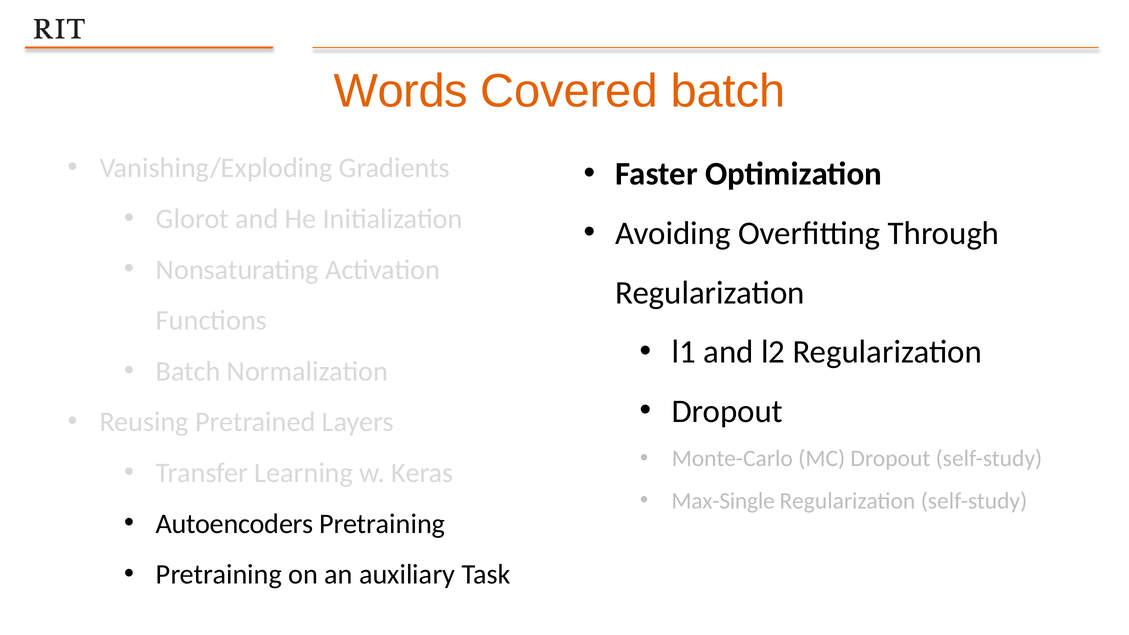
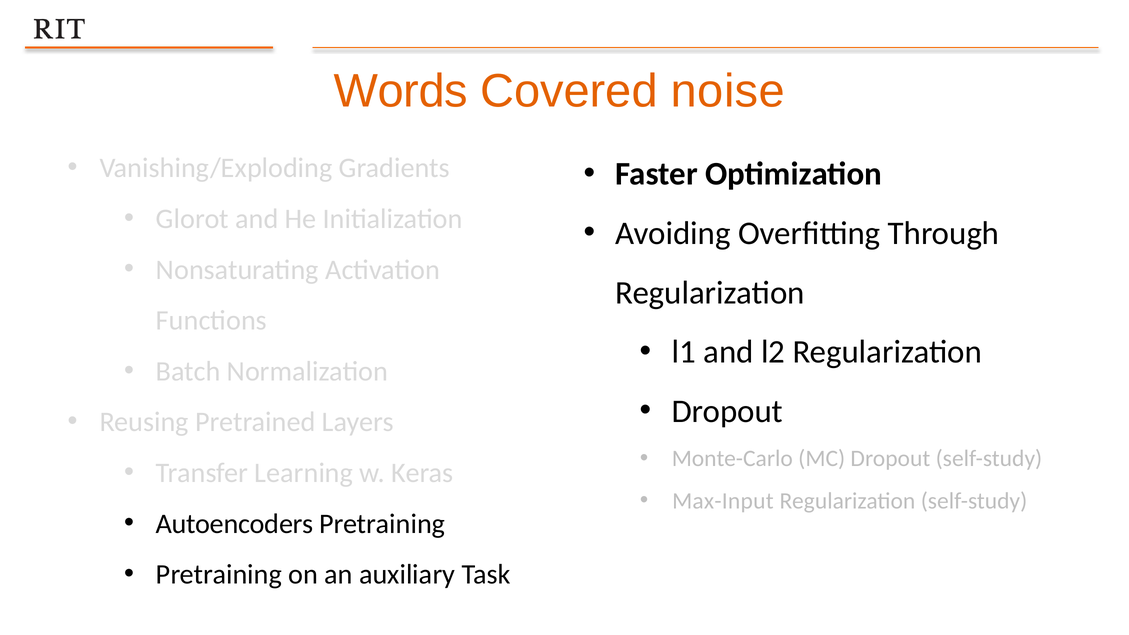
Covered batch: batch -> noise (728, 91)
Max-Single: Max-Single -> Max-Input (723, 501)
